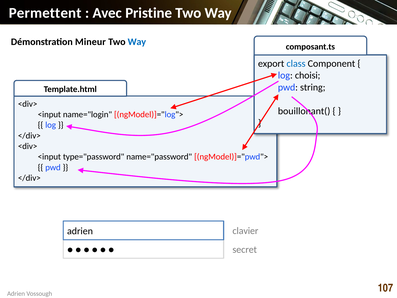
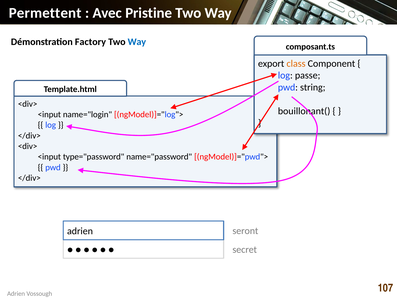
Mineur: Mineur -> Factory (90, 42)
class colour: blue -> orange (296, 63)
choisi: choisi -> passe (308, 75)
clavier: clavier -> seront (245, 231)
